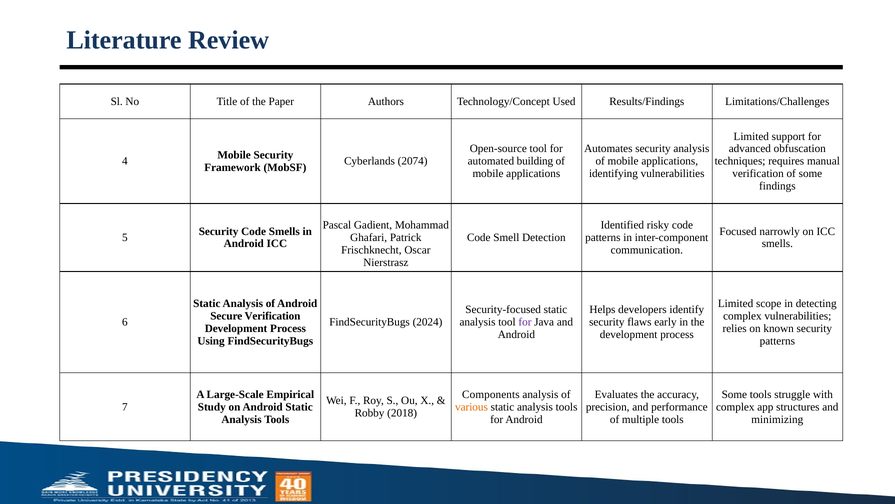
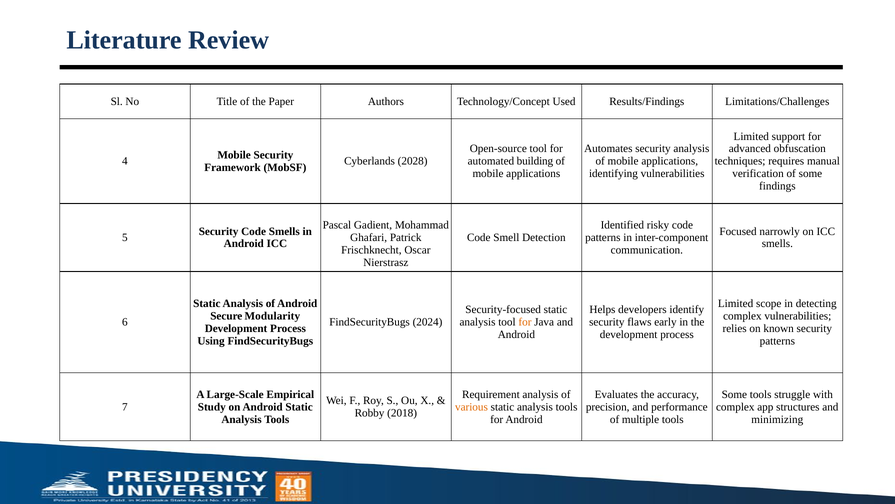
2074: 2074 -> 2028 (413, 161)
Secure Verification: Verification -> Modularity (272, 316)
for colour: purple -> orange (525, 322)
Components: Components -> Requirement (491, 394)
